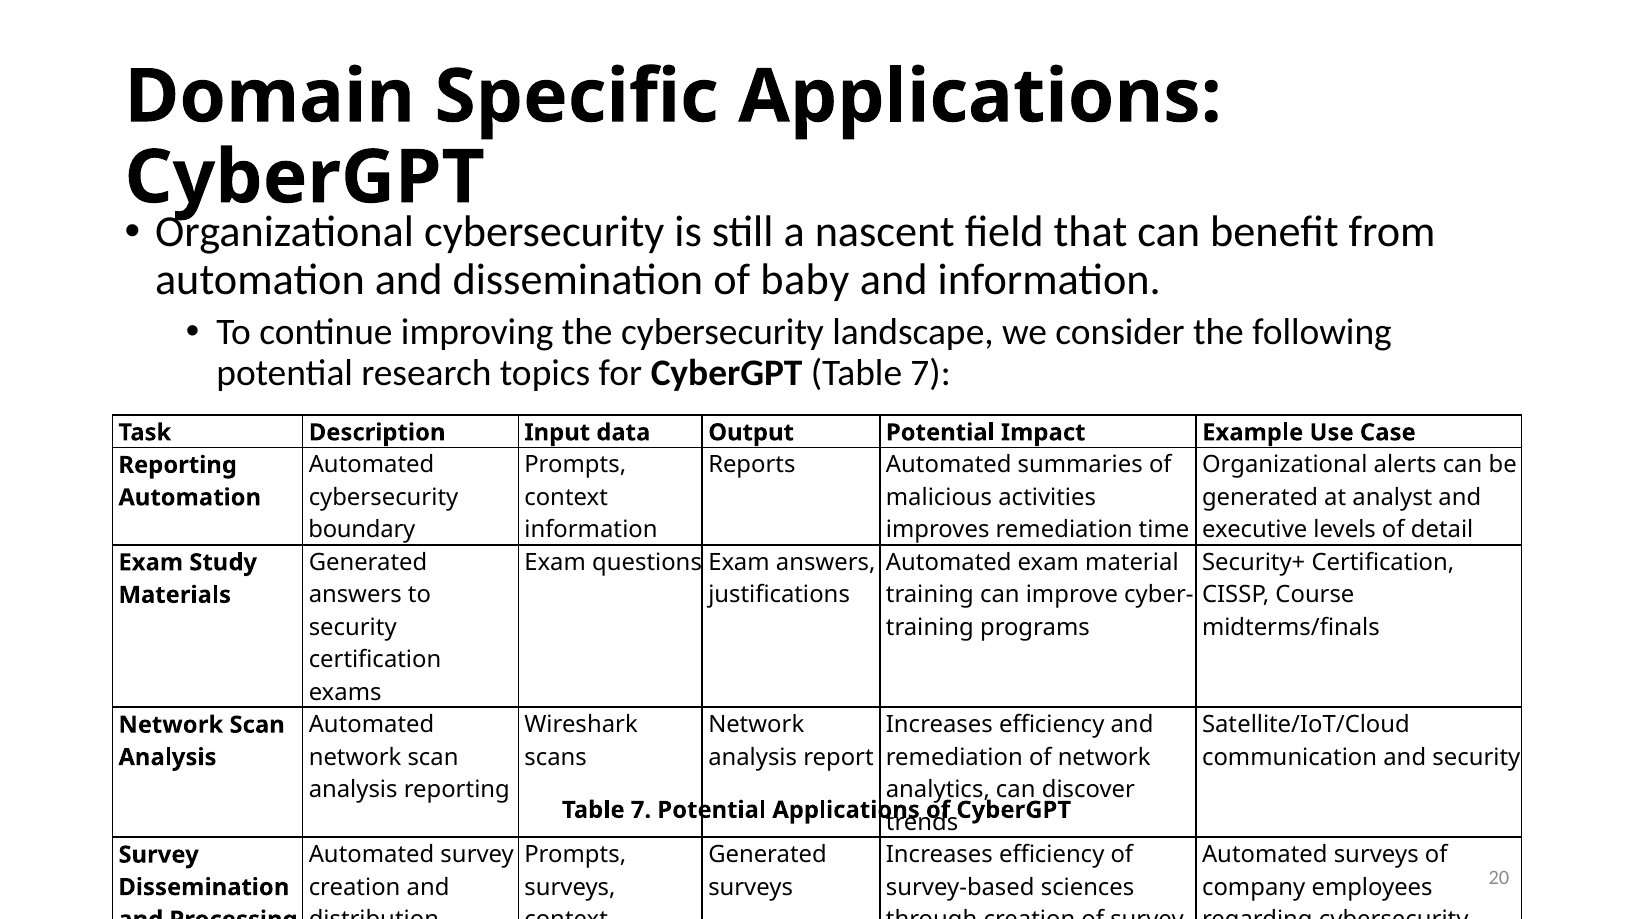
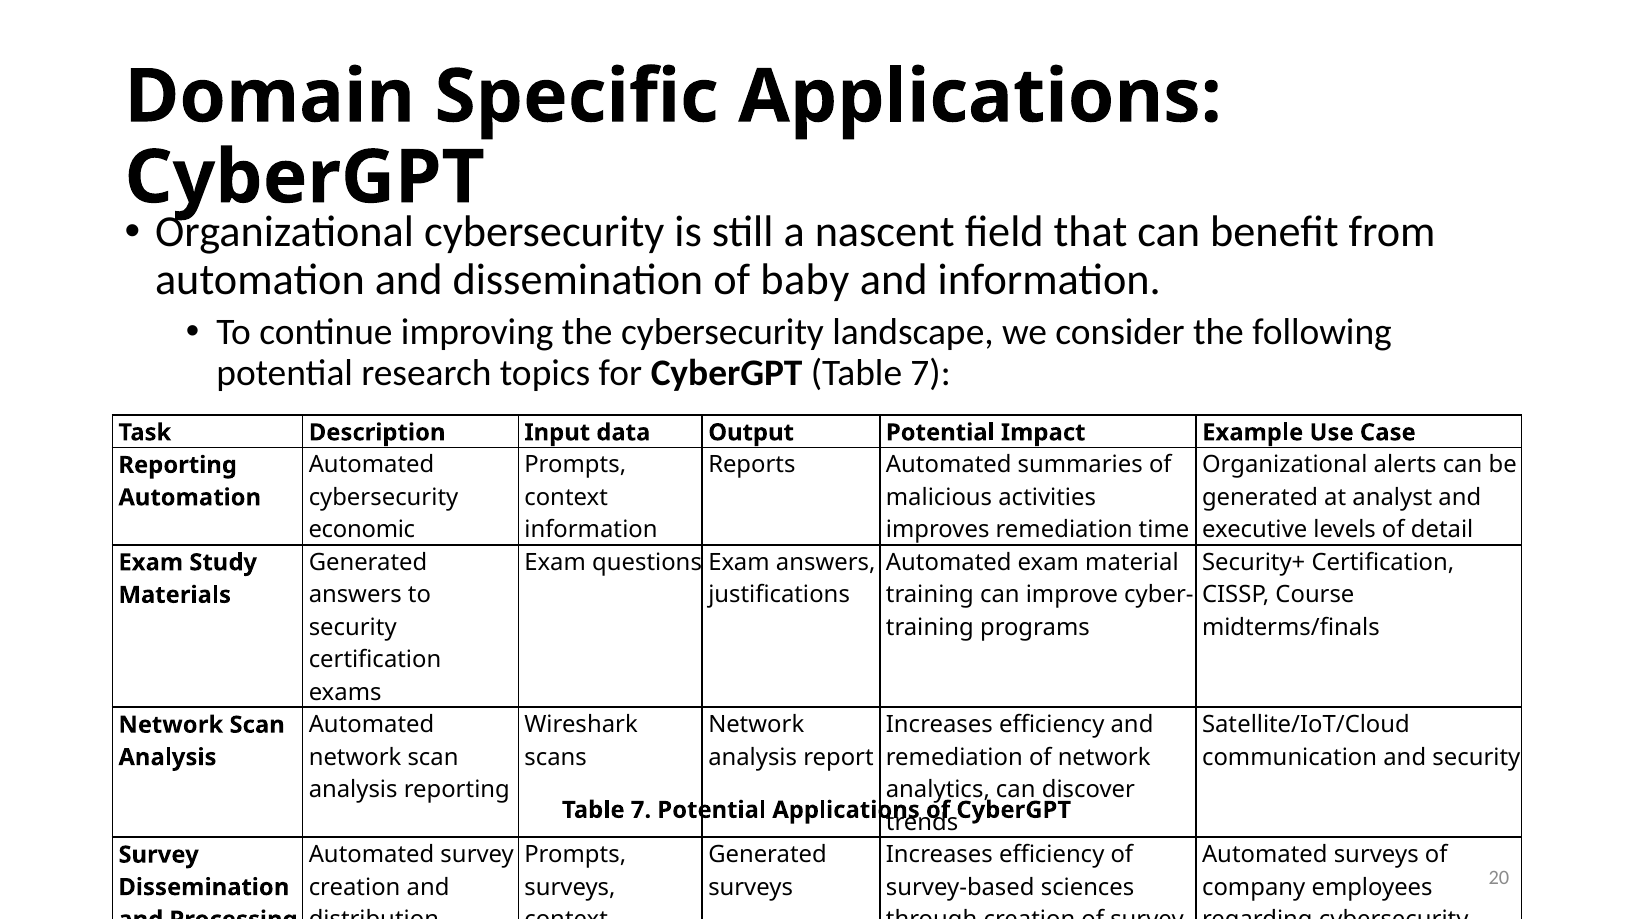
boundary: boundary -> economic (362, 530)
